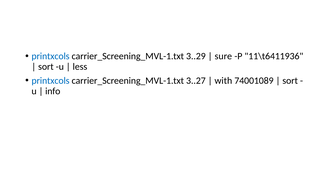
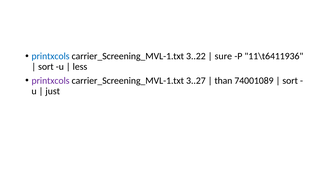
3..29: 3..29 -> 3..22 (196, 56)
printxcols colour: blue -> purple (51, 81)
with: with -> than (223, 81)
info: info -> just (53, 91)
